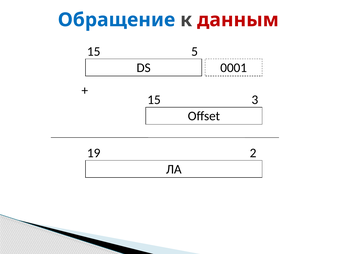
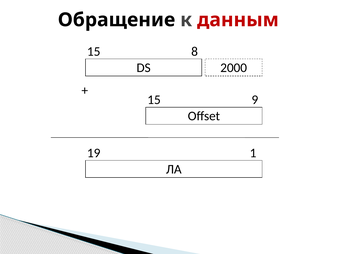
Обращение colour: blue -> black (117, 20)
5: 5 -> 8 (195, 52)
0001: 0001 -> 2000 (234, 68)
3: 3 -> 9 (255, 100)
2: 2 -> 1 (253, 153)
